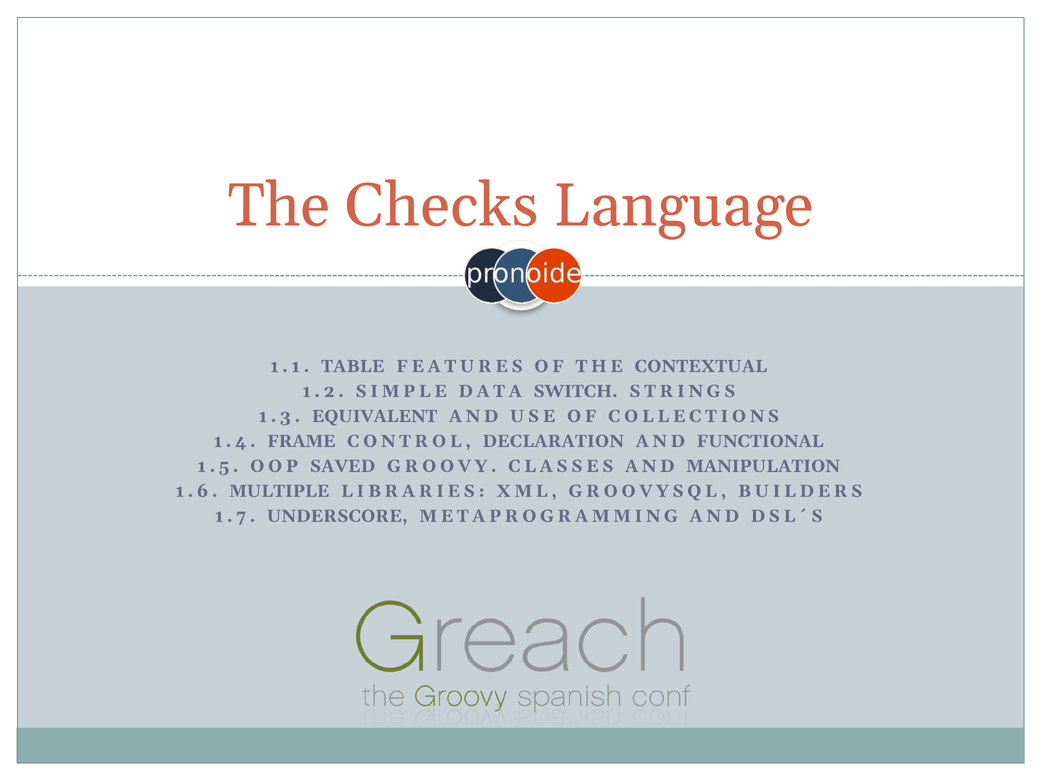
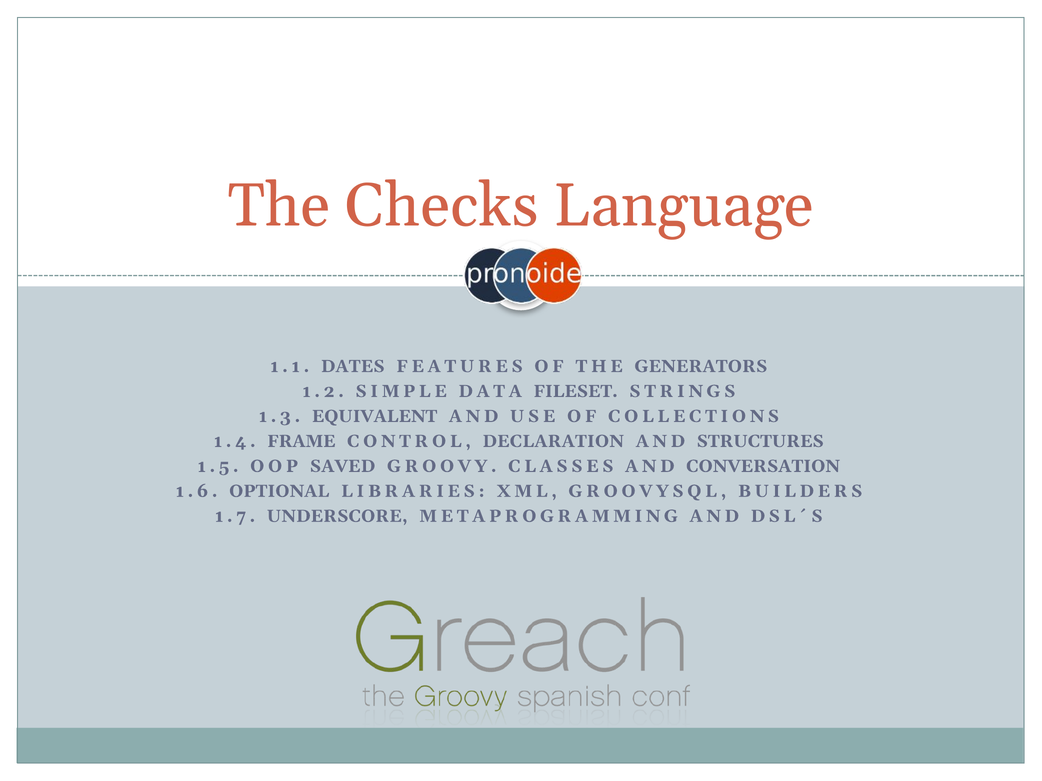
TABLE: TABLE -> DATES (353, 367)
CONTEXTUAL: CONTEXTUAL -> GENERATORS (701, 367)
SWITCH: SWITCH -> FILESET (576, 392)
FUNCTIONAL: FUNCTIONAL -> STRUCTURES (760, 441)
MANIPULATION: MANIPULATION -> CONVERSATION (763, 466)
MULTIPLE: MULTIPLE -> OPTIONAL (279, 491)
